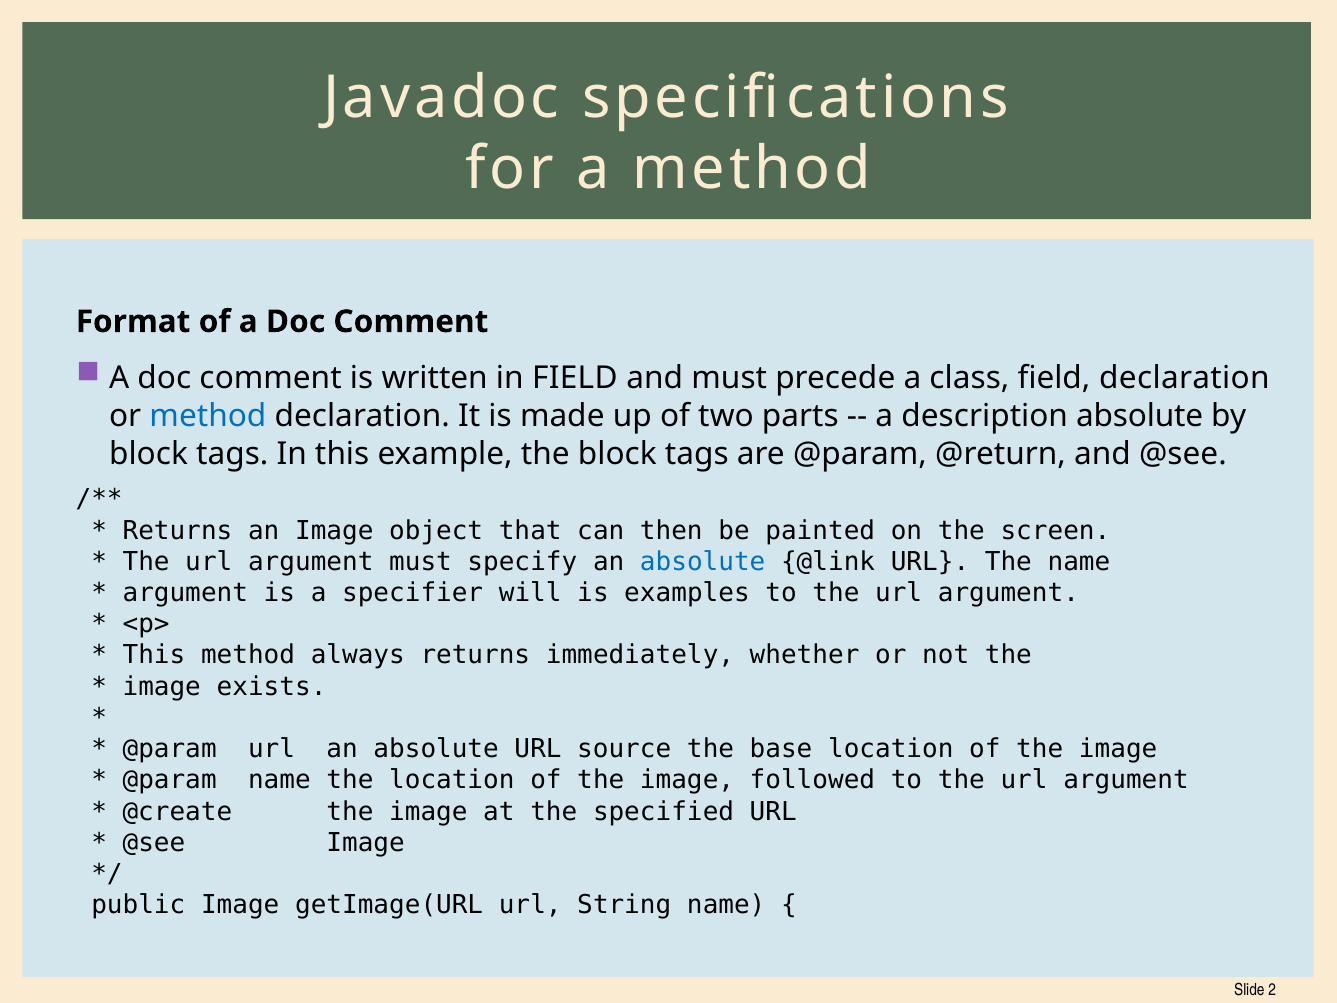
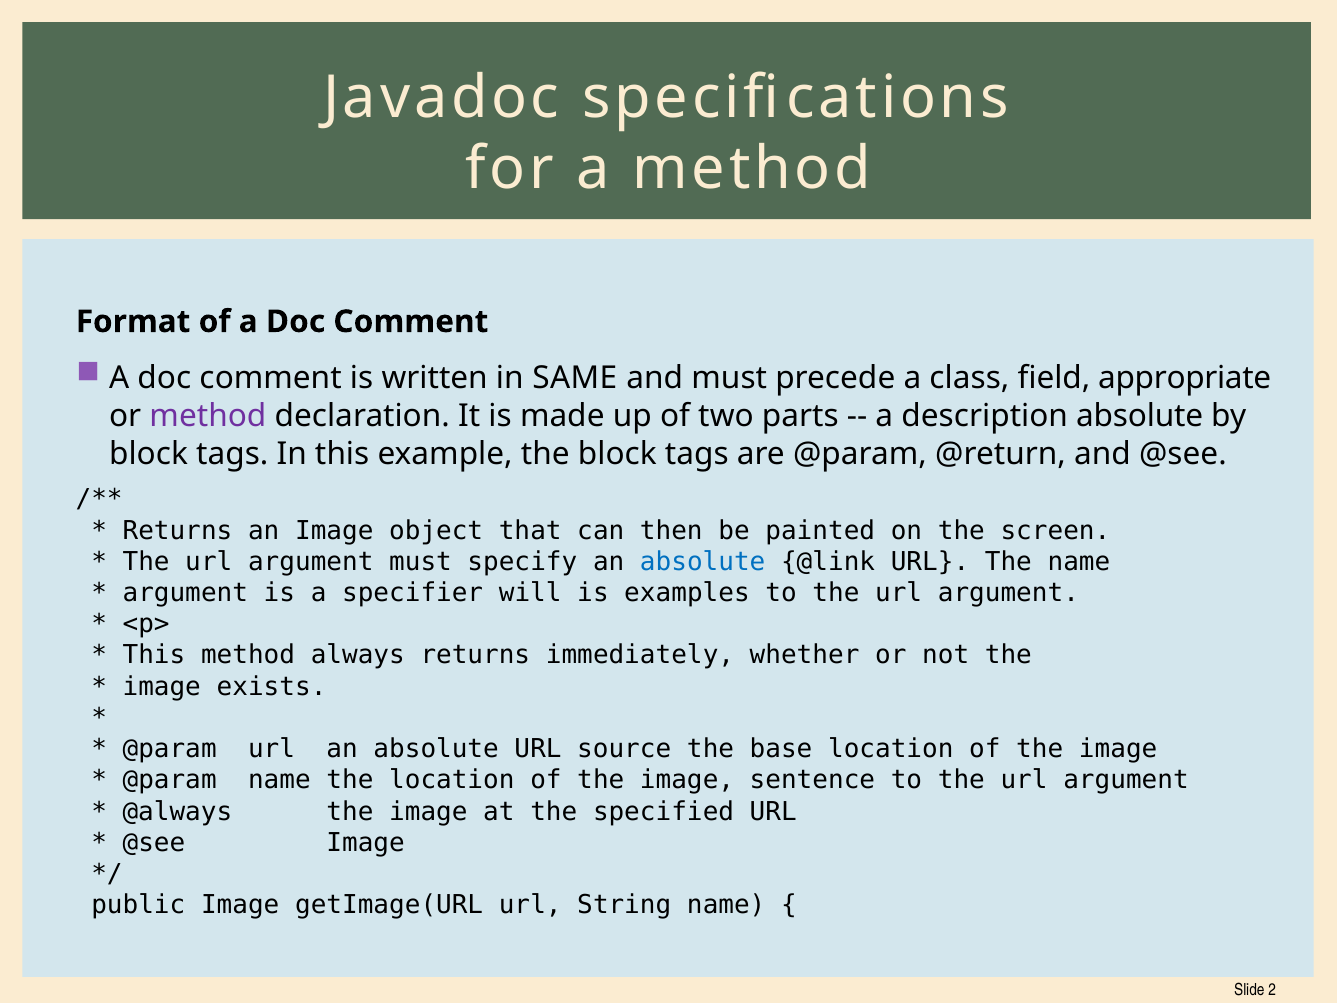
in FIELD: FIELD -> SAME (575, 378)
field declaration: declaration -> appropriate (1185, 378)
method colour: blue -> purple (208, 416)
followed: followed -> sentence (812, 780)
@create: @create -> @always (177, 811)
